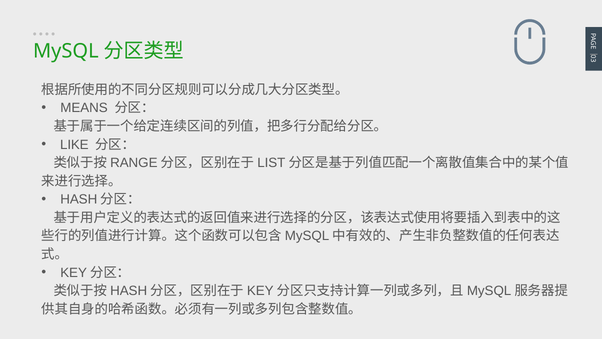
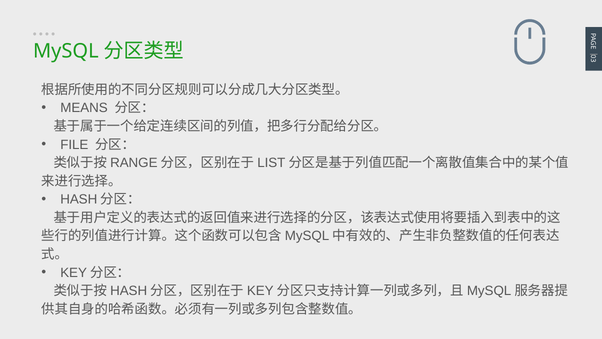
LIKE: LIKE -> FILE (74, 144)
